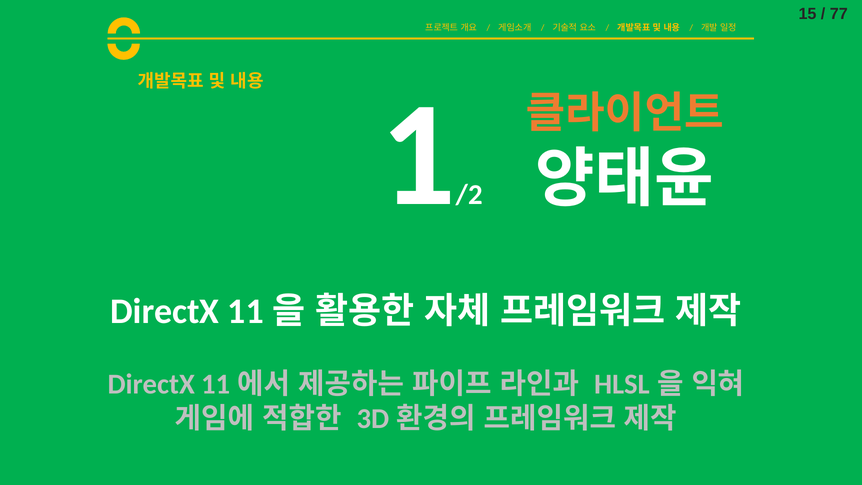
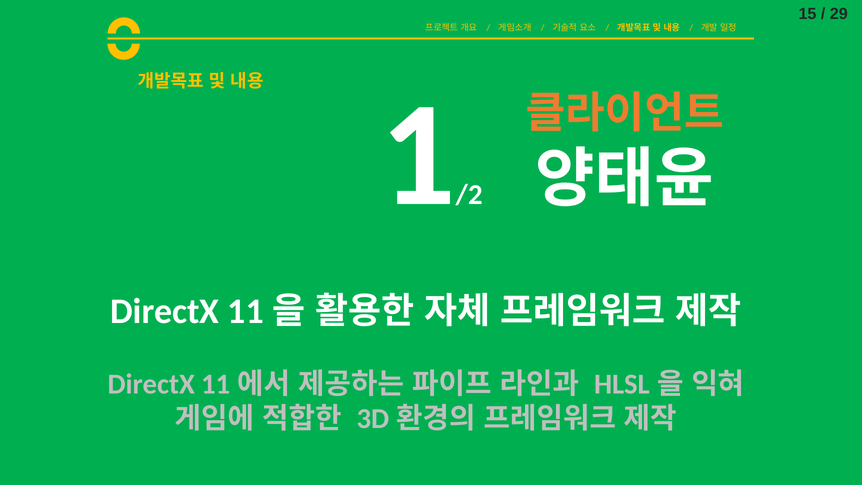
77: 77 -> 29 (839, 14)
